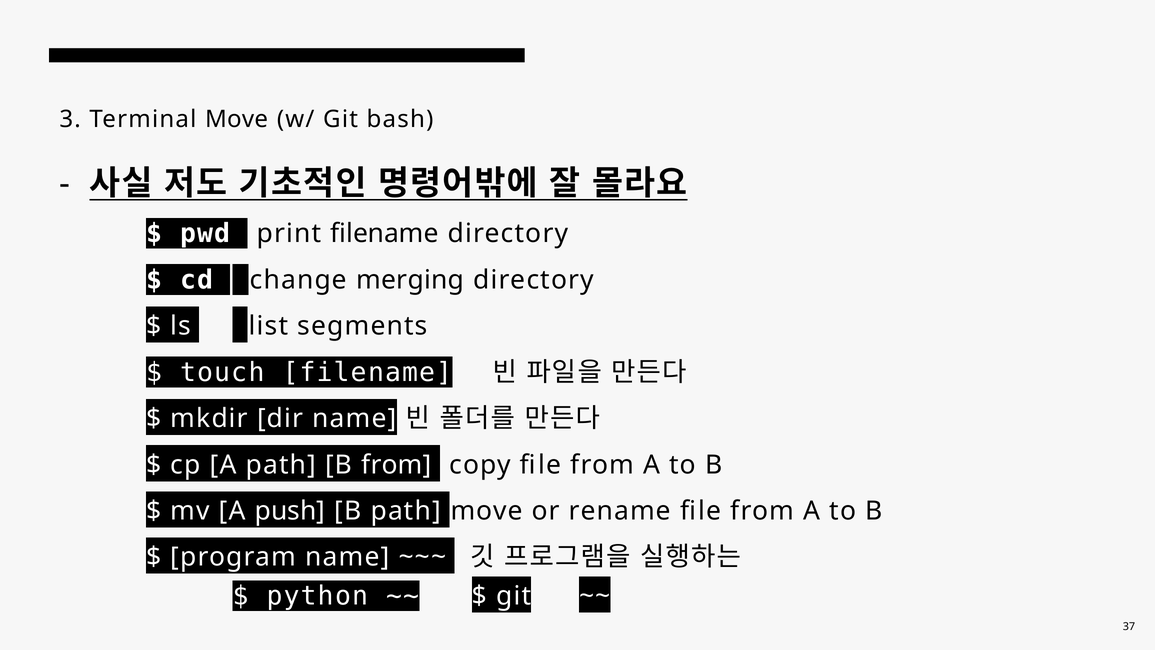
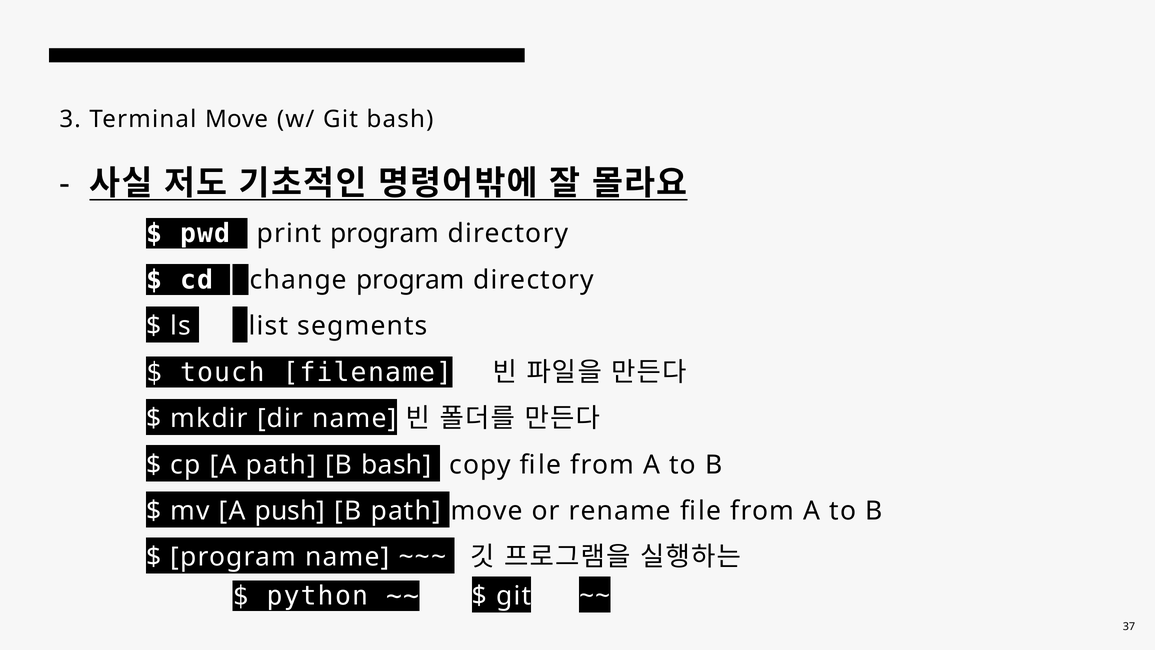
print filename: filename -> program (385, 234)
change merging: merging -> program (410, 280)
B from: from -> bash (396, 465)
